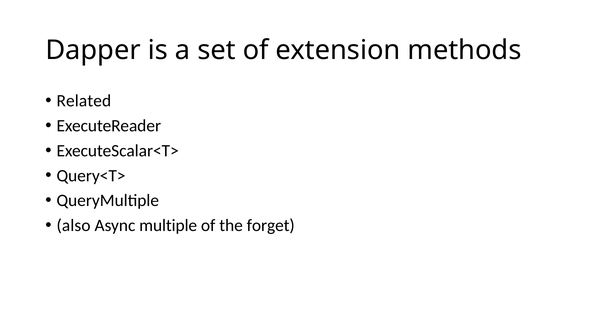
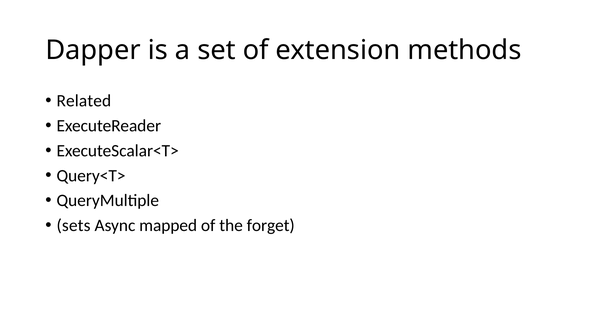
also: also -> sets (74, 225)
multiple: multiple -> mapped (168, 225)
